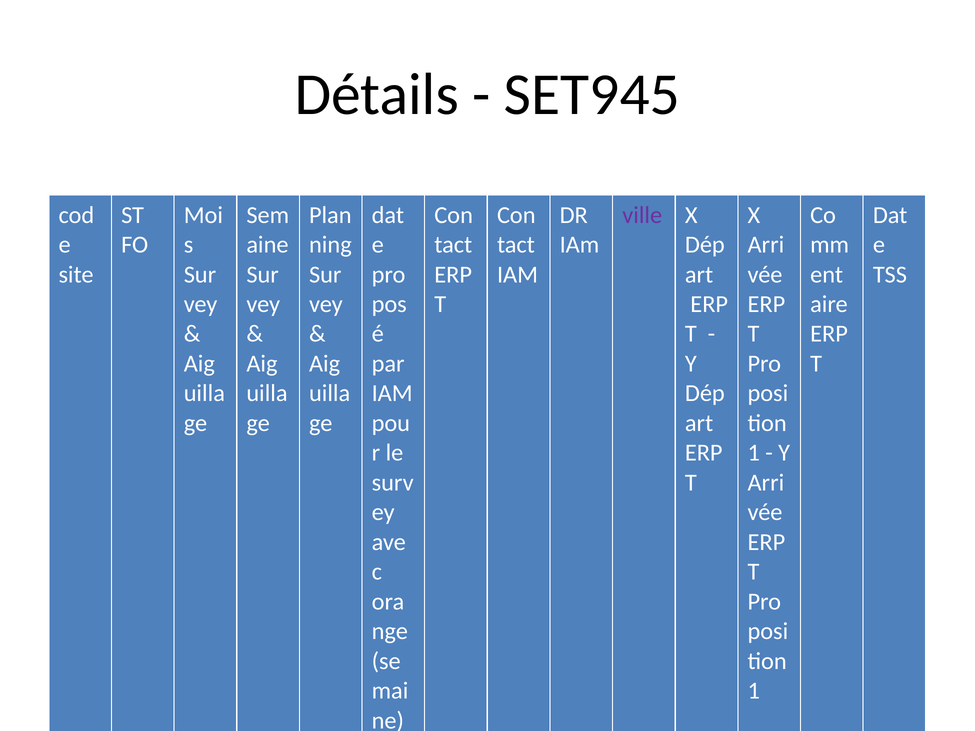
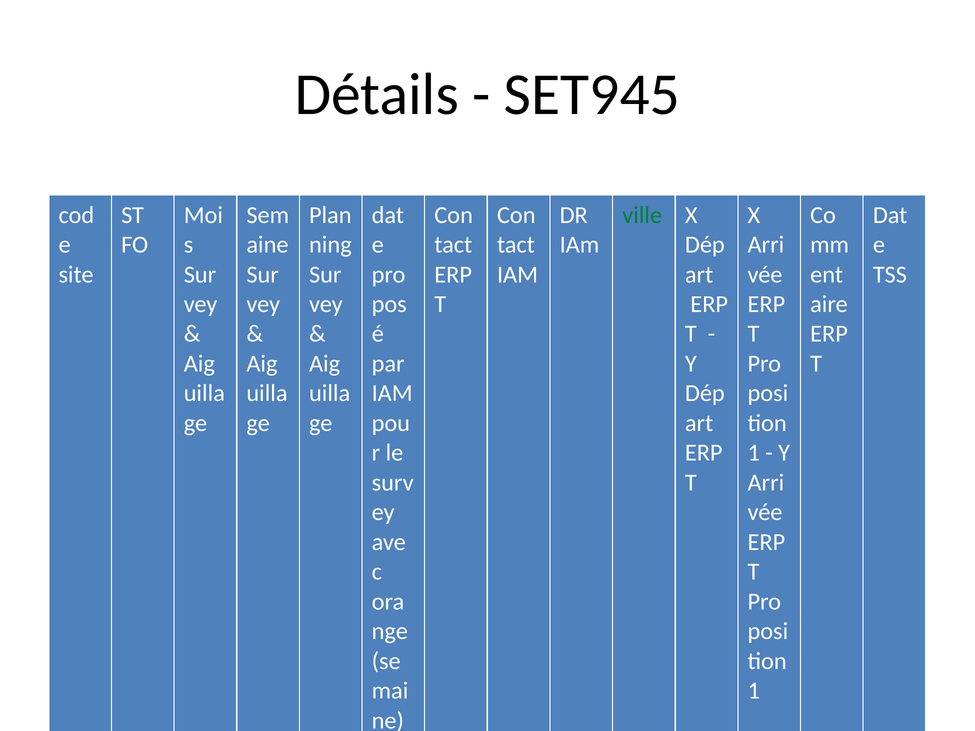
ville colour: purple -> green (642, 215)
